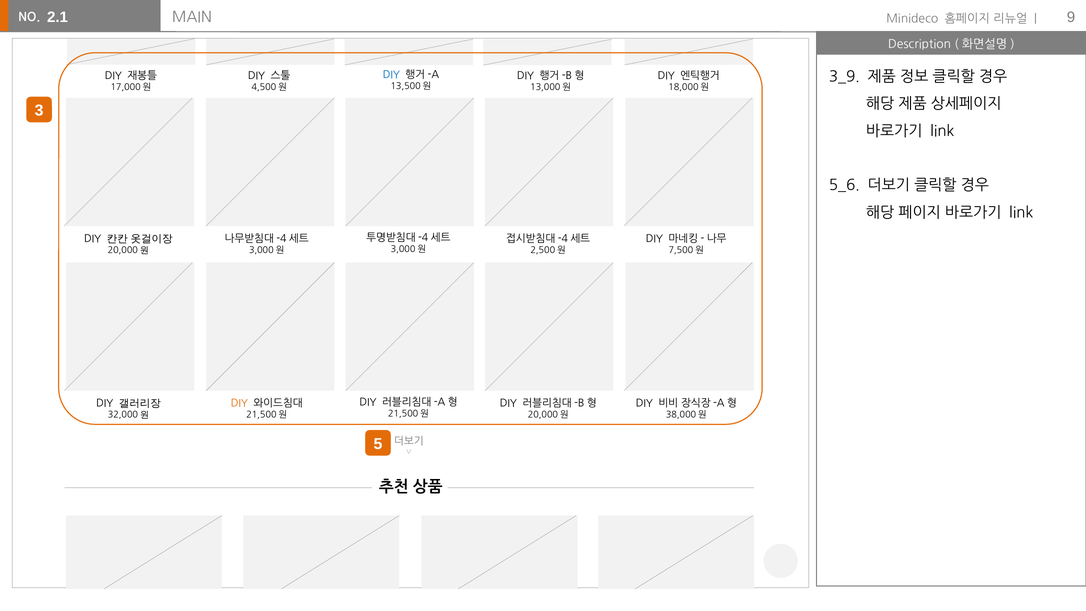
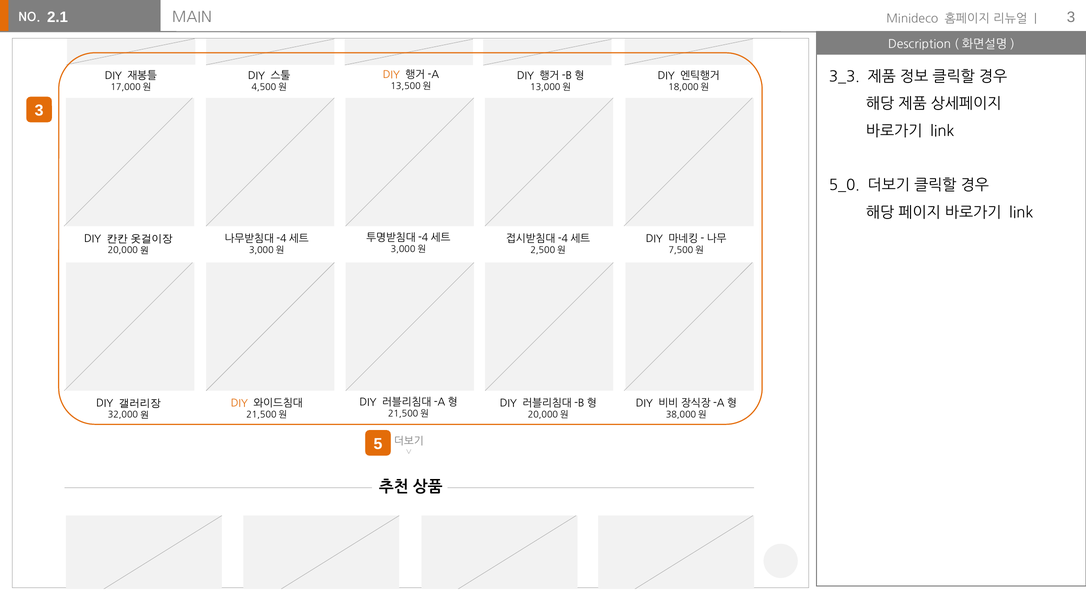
9: 9 -> 3 (1071, 17)
3_9: 3_9 -> 3_3 (844, 77)
DIY colour: blue -> orange (391, 75)
5_6: 5_6 -> 5_0 (844, 185)
